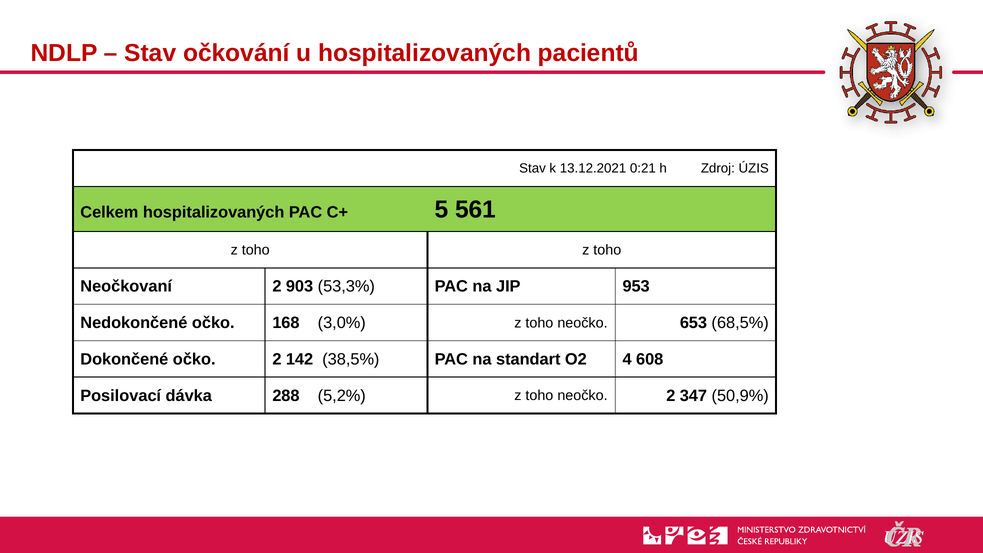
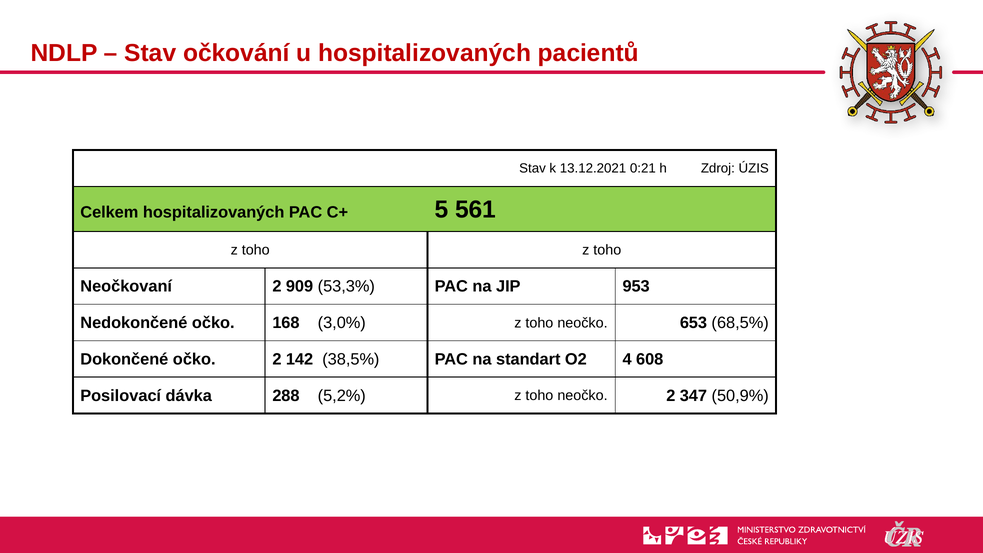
903: 903 -> 909 (300, 286)
